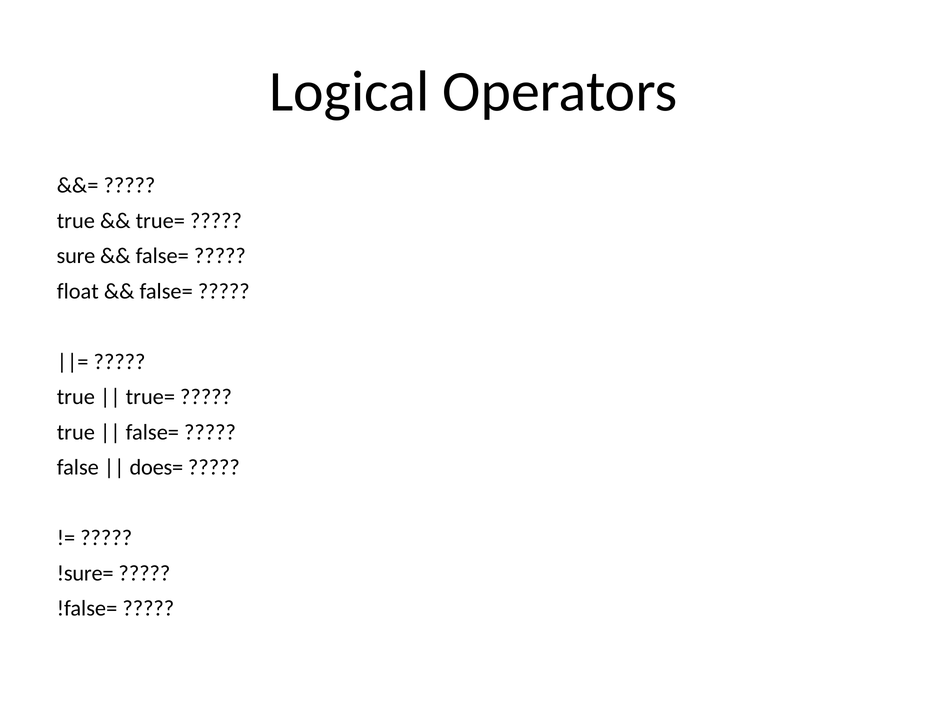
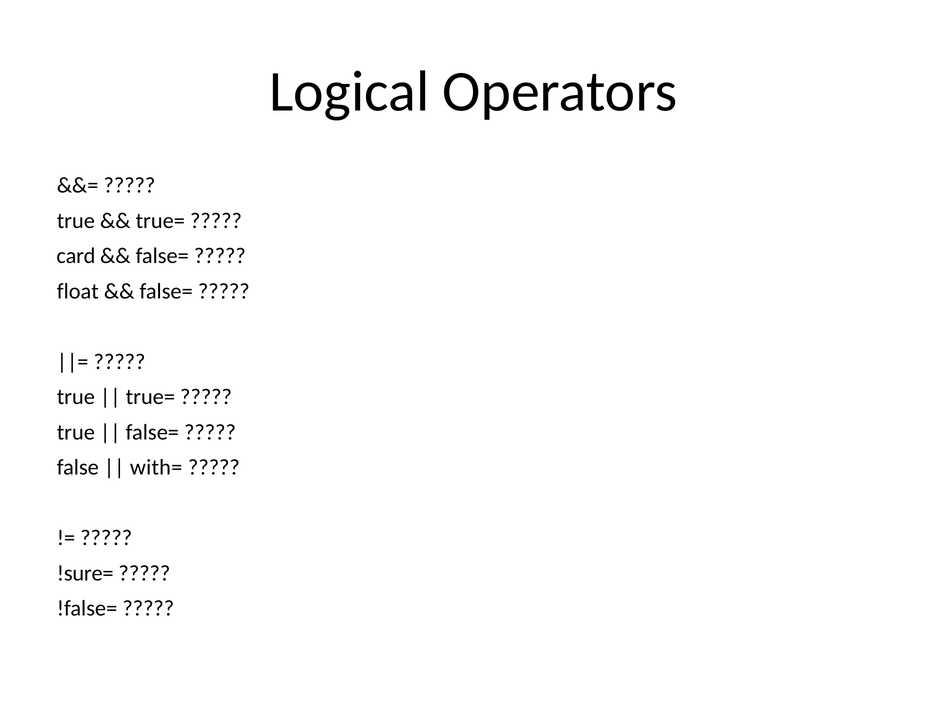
sure: sure -> card (76, 256)
does=: does= -> with= (156, 468)
